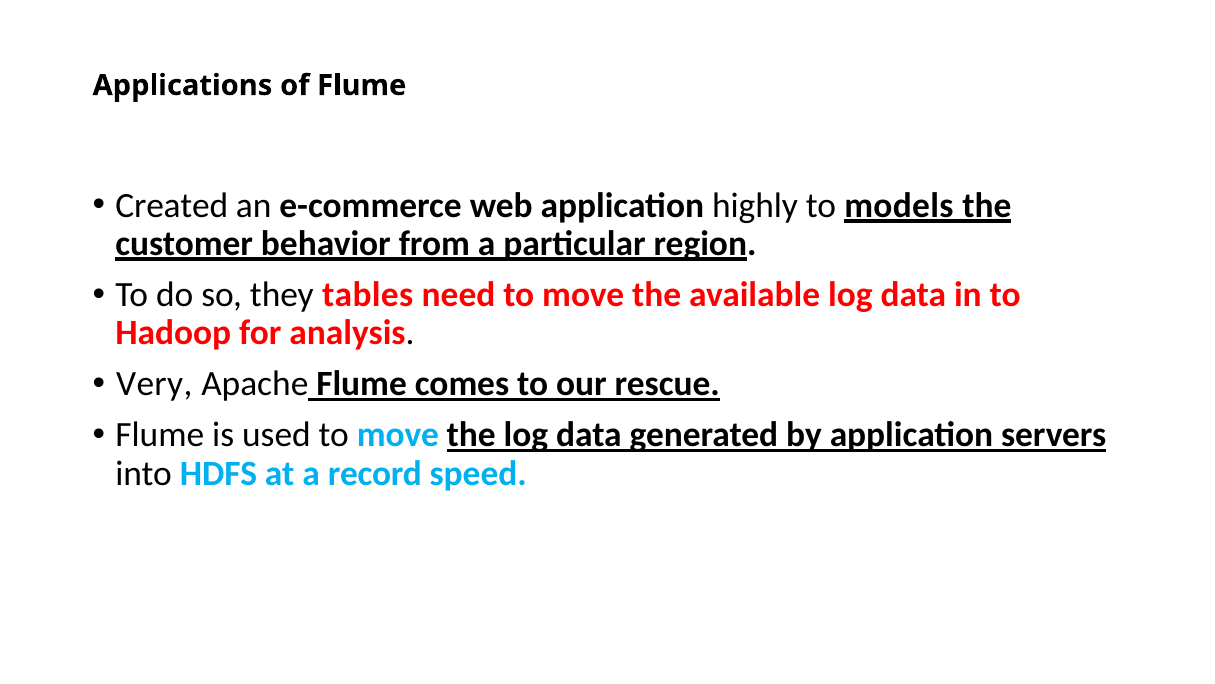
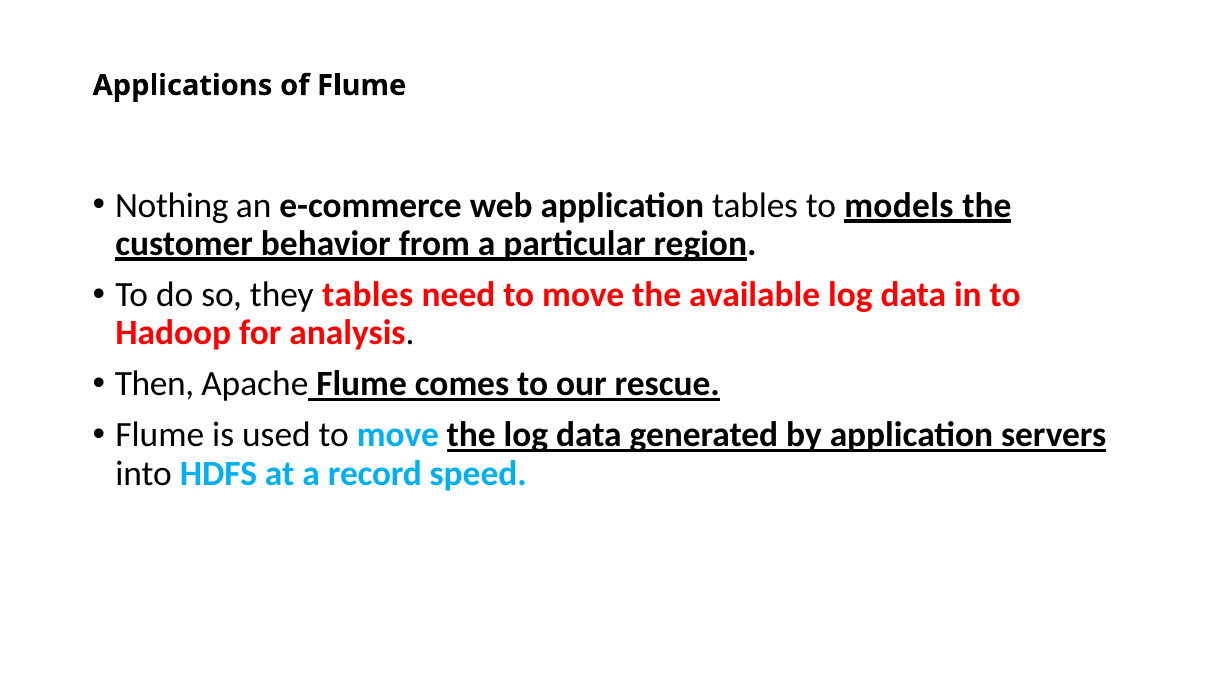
Created: Created -> Nothing (172, 205)
application highly: highly -> tables (755, 205)
Very: Very -> Then (155, 384)
